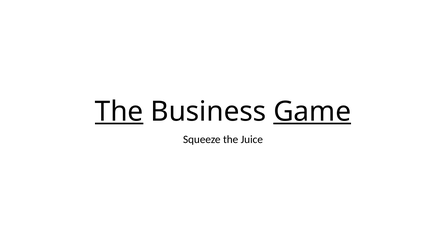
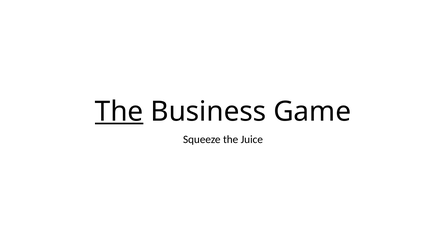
Game underline: present -> none (312, 111)
